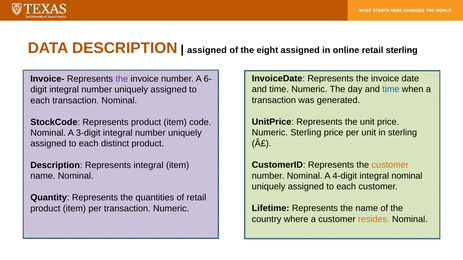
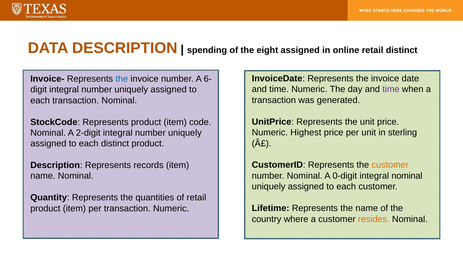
assigned: assigned -> spending (207, 50)
retail sterling: sterling -> distinct (402, 50)
the colour: purple -> blue (122, 79)
time colour: blue -> purple (391, 89)
Numeric Sterling: Sterling -> Highest (306, 133)
3-digit: 3-digit -> 2-digit (88, 133)
Represents integral: integral -> records (149, 166)
4-digit: 4-digit -> 0-digit (345, 176)
